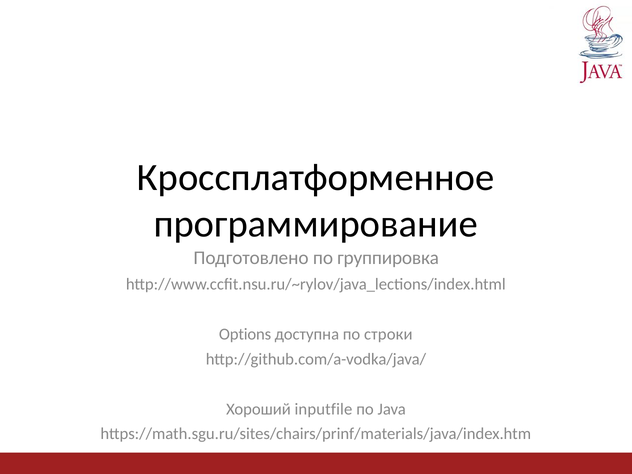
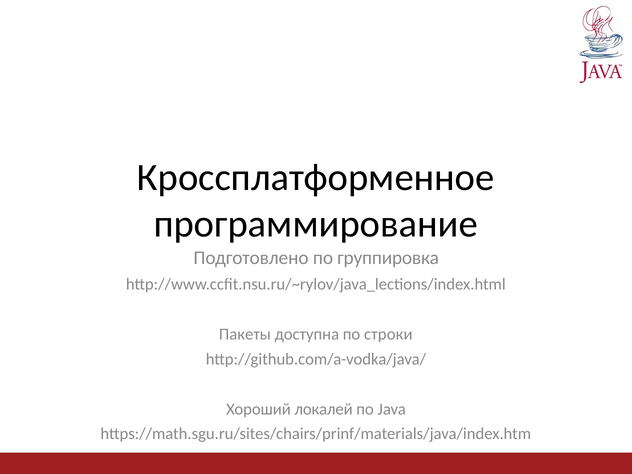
Options: Options -> Пакеты (245, 334)
inputfile: inputfile -> локалей (324, 409)
